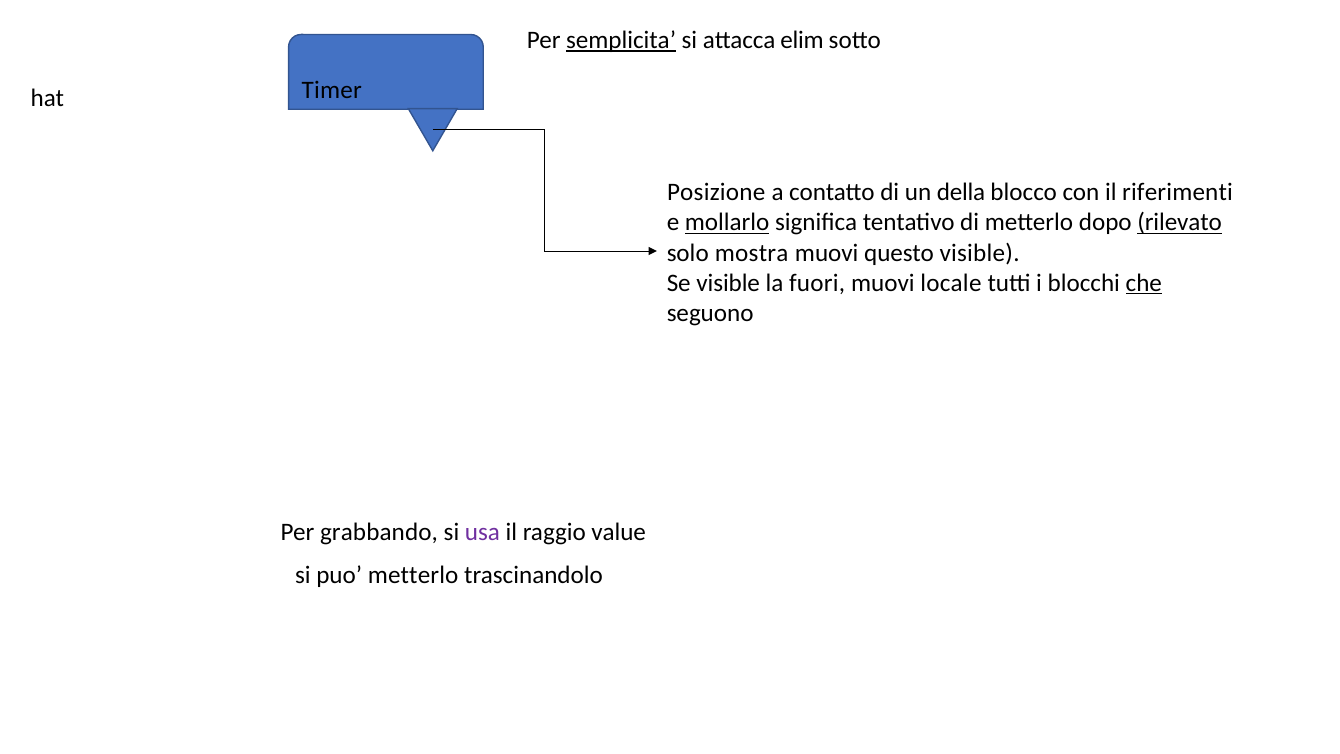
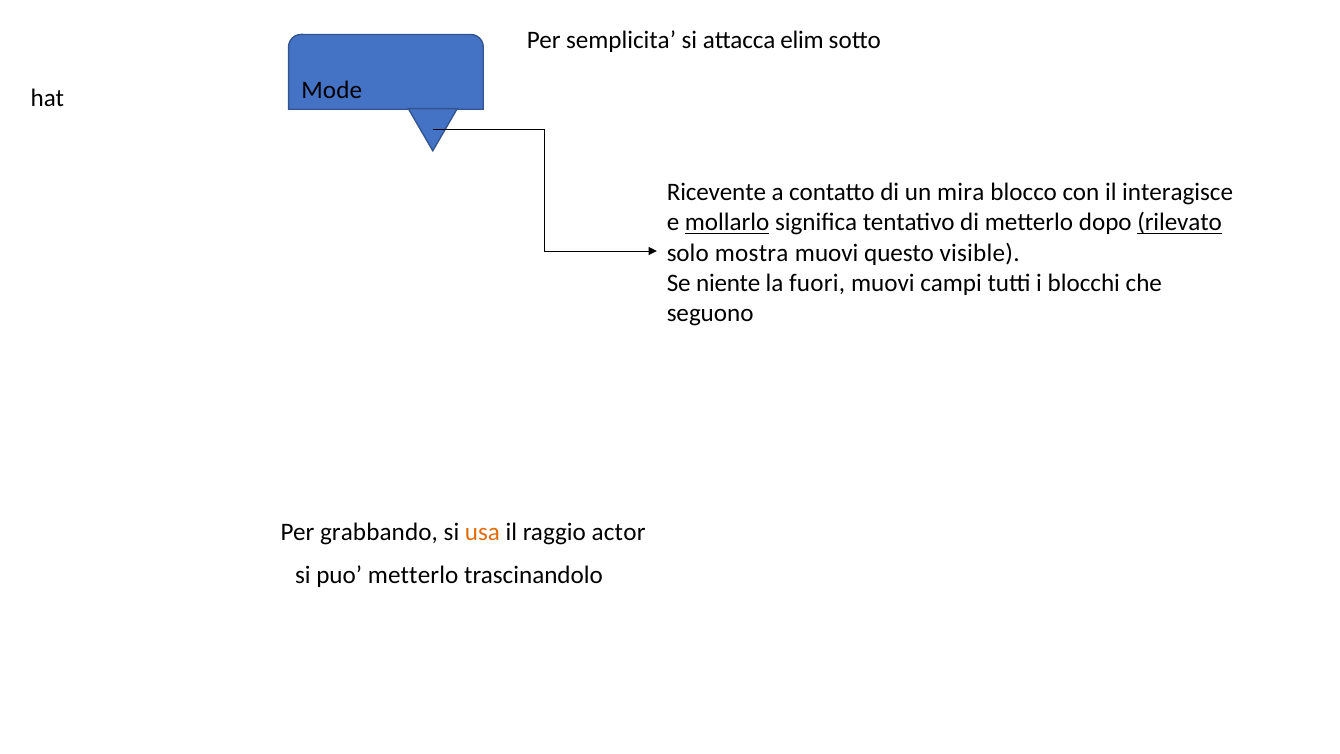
semplicita underline: present -> none (621, 40)
Timer: Timer -> Mode (332, 90)
Posizione: Posizione -> Ricevente (716, 192)
della: della -> mira (961, 192)
riferimenti: riferimenti -> interagisce (1178, 192)
Se visible: visible -> niente (728, 283)
locale: locale -> campi (951, 283)
che underline: present -> none (1144, 283)
usa colour: purple -> orange (482, 532)
value: value -> actor (619, 532)
